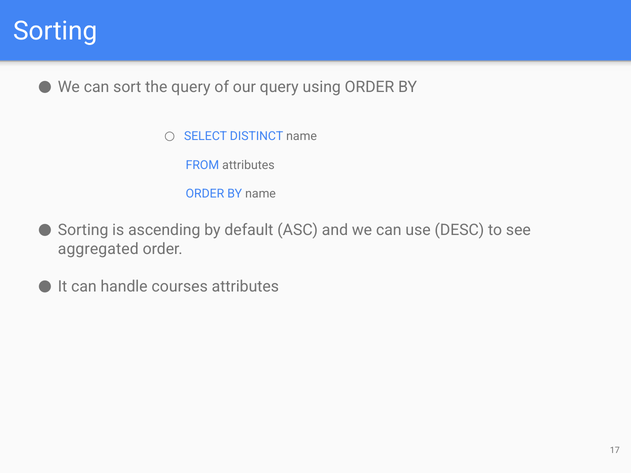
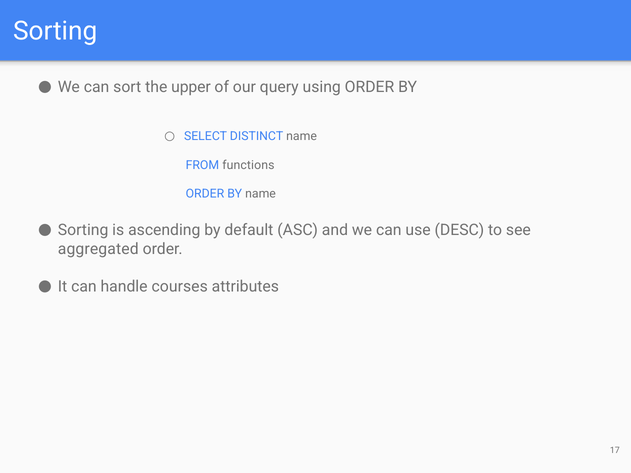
the query: query -> upper (191, 87)
FROM attributes: attributes -> functions (248, 165)
